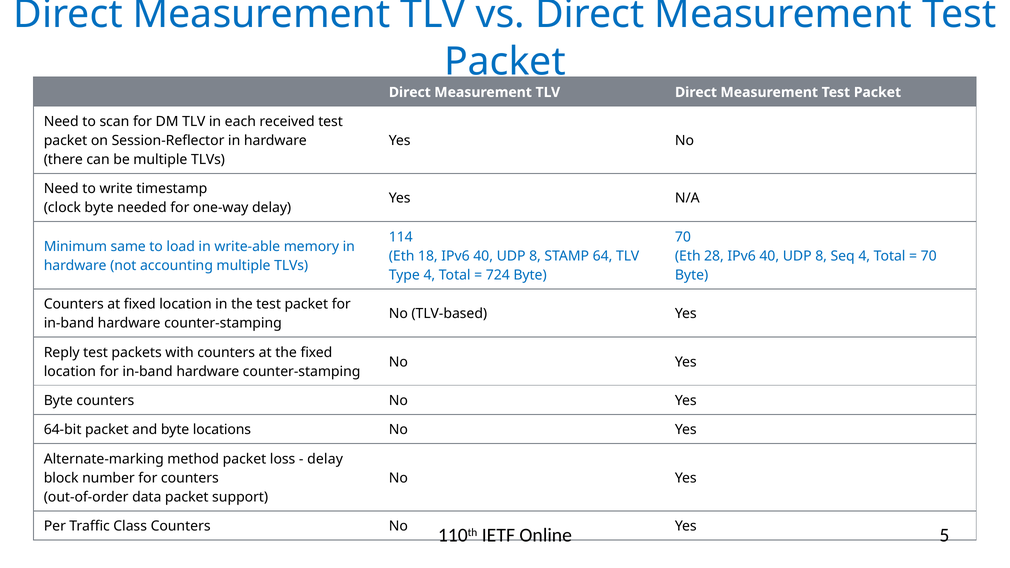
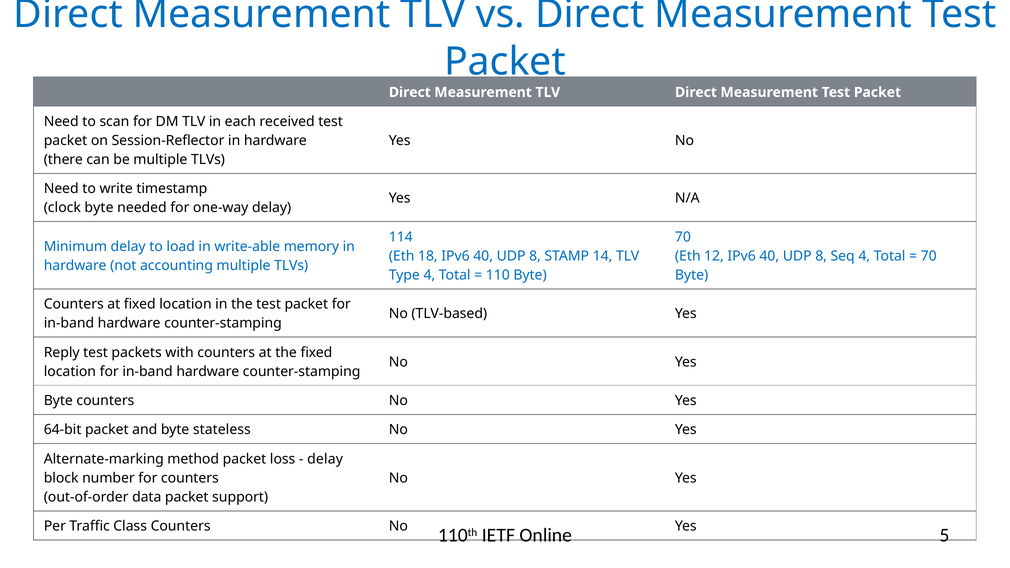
Minimum same: same -> delay (128, 247)
64: 64 -> 14 (603, 256)
28: 28 -> 12 (714, 256)
724: 724 -> 110 (498, 275)
locations: locations -> stateless (222, 430)
